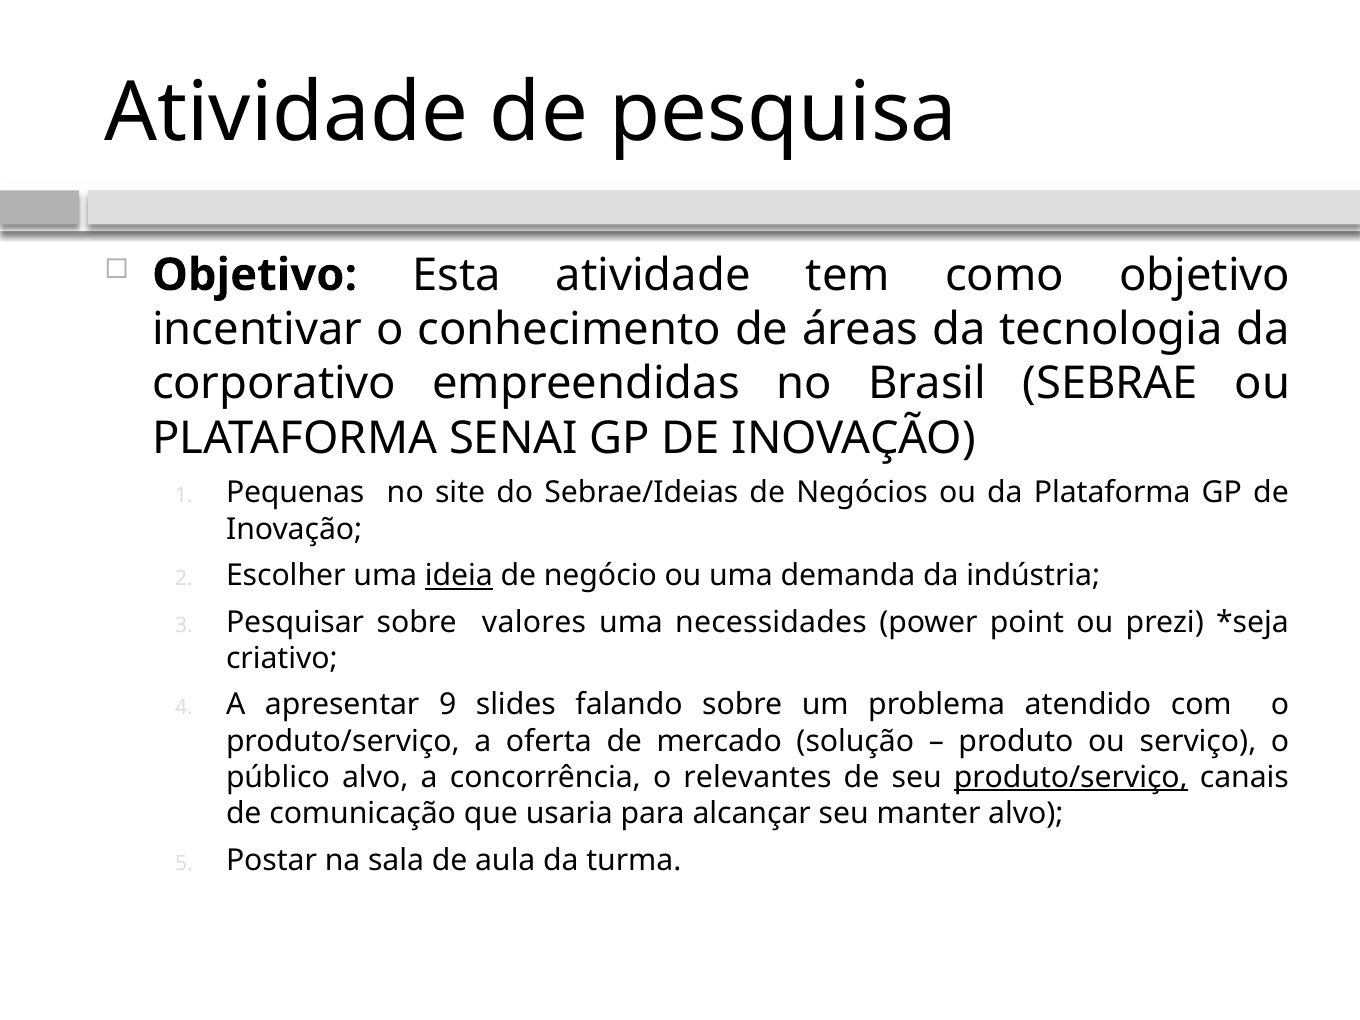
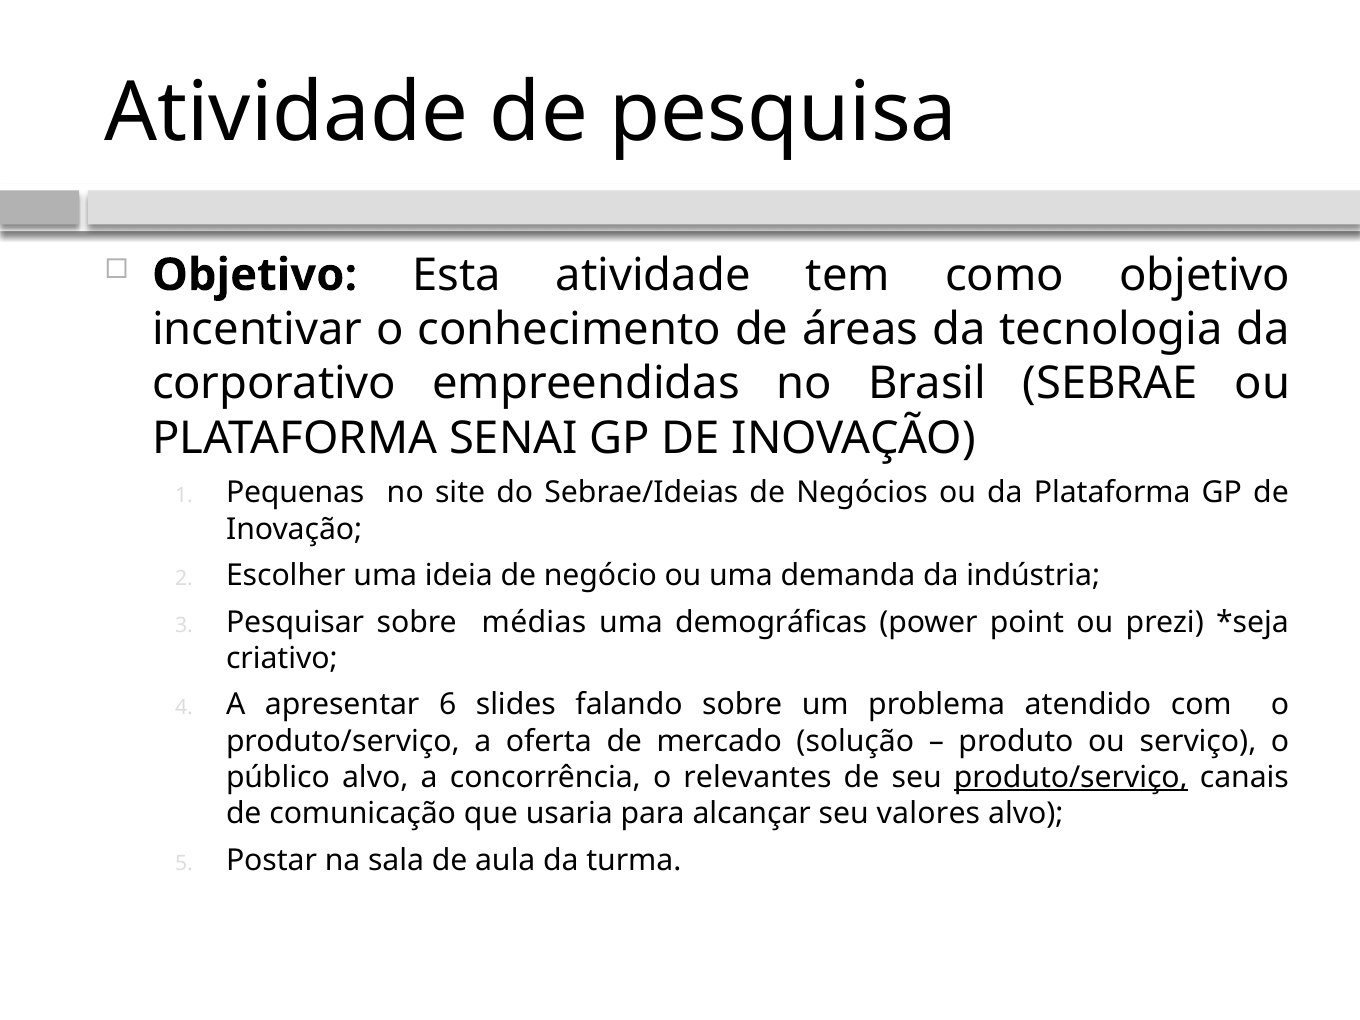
ideia underline: present -> none (459, 576)
valores: valores -> médias (534, 622)
necessidades: necessidades -> demográficas (771, 622)
9: 9 -> 6 (448, 705)
manter: manter -> valores (928, 814)
